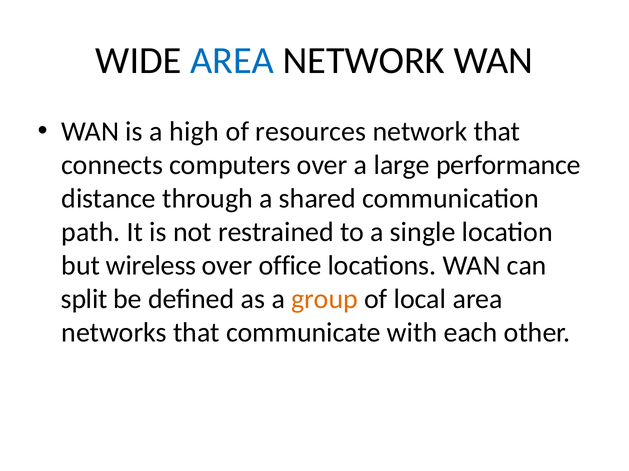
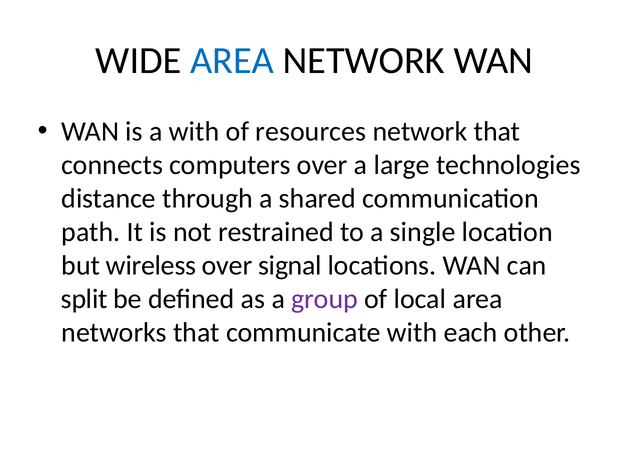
a high: high -> with (194, 132)
performance: performance -> technologies (508, 166)
office: office -> signal (290, 266)
group colour: orange -> purple (325, 300)
